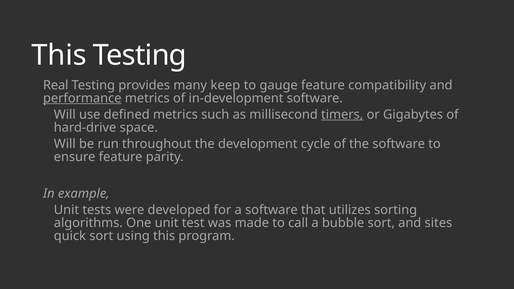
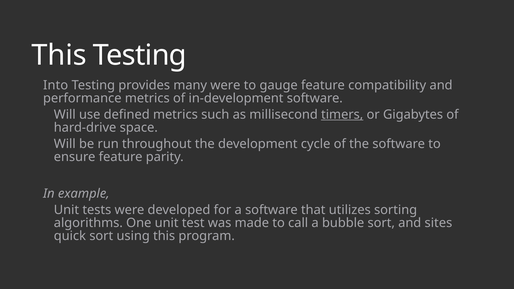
Real: Real -> Into (56, 85)
many keep: keep -> were (225, 85)
performance underline: present -> none (82, 98)
